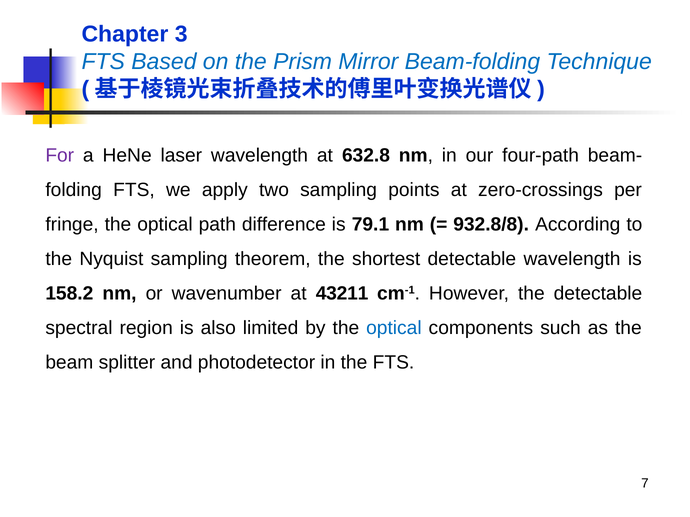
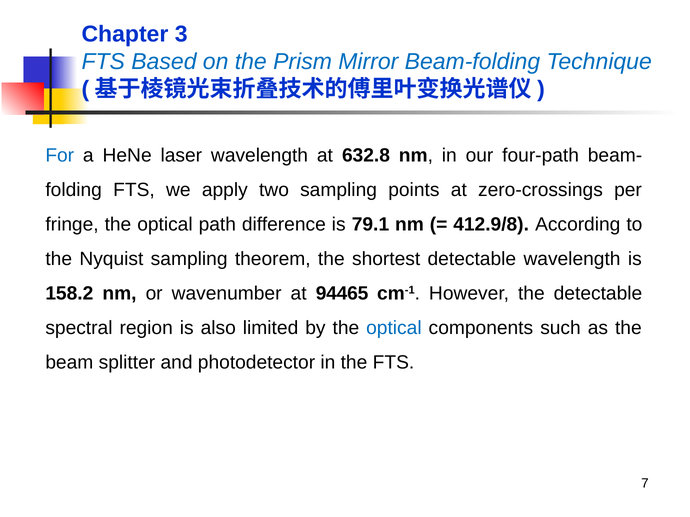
For colour: purple -> blue (60, 156)
932.8/8: 932.8/8 -> 412.9/8 (491, 225)
43211: 43211 -> 94465 (342, 294)
